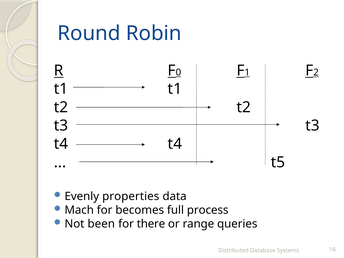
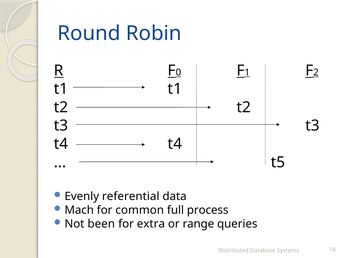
properties: properties -> referential (131, 196)
becomes: becomes -> common (140, 210)
there: there -> extra (151, 224)
